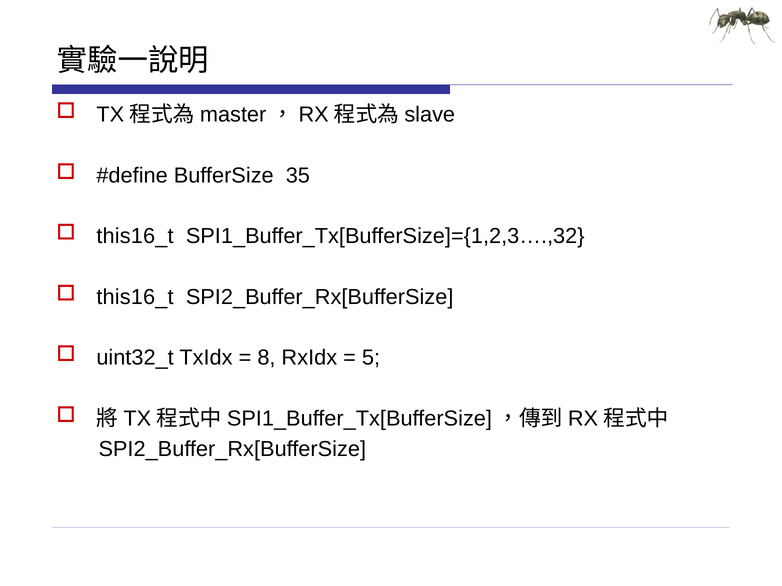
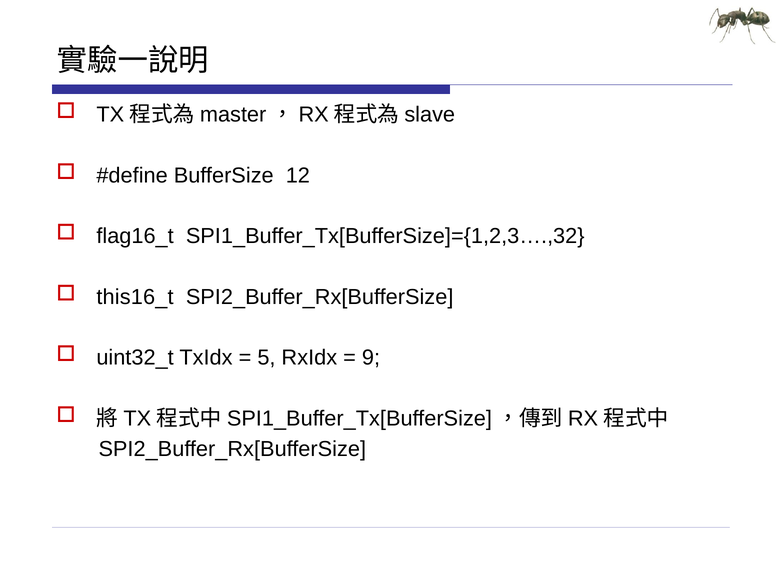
35: 35 -> 12 (298, 176)
this16_t: this16_t -> flag16_t (135, 236)
8: 8 -> 5 (266, 358)
5: 5 -> 9 (371, 358)
